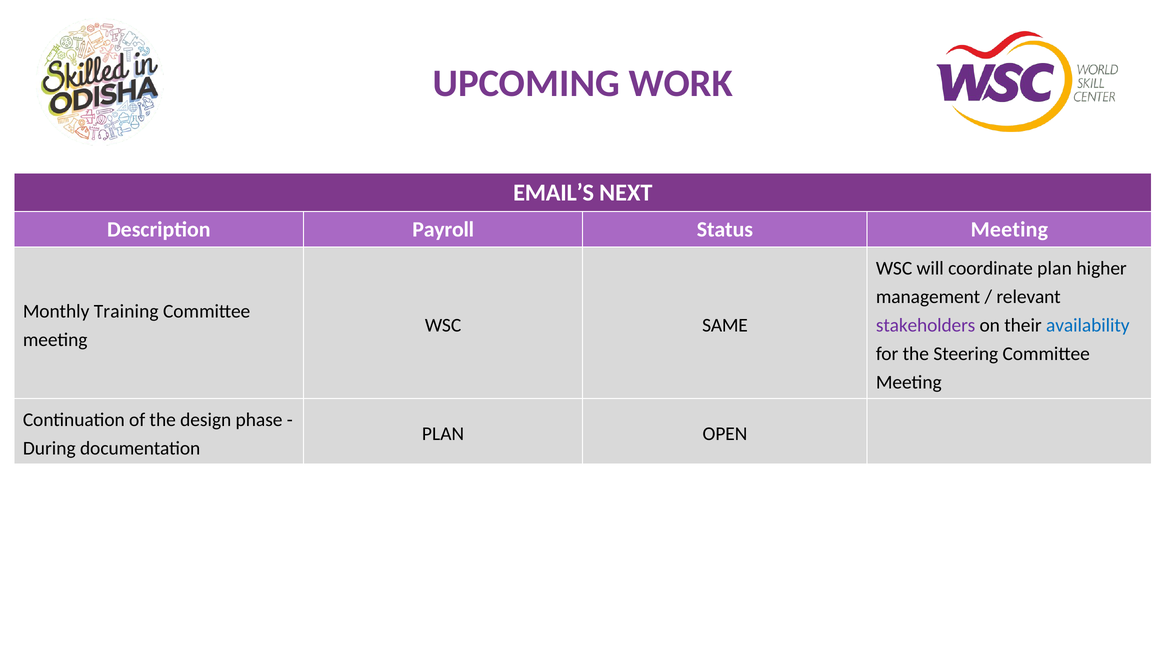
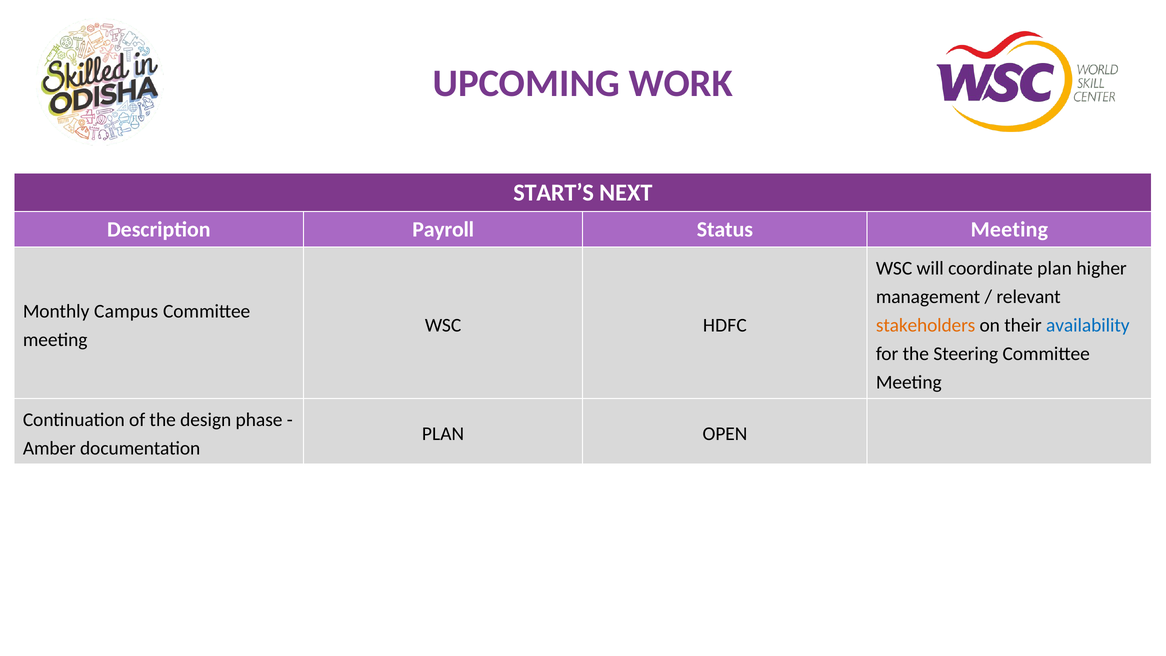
EMAIL’S: EMAIL’S -> START’S (554, 193)
Training: Training -> Campus (126, 311)
SAME: SAME -> HDFC (725, 325)
stakeholders colour: purple -> orange (926, 325)
During: During -> Amber (49, 448)
